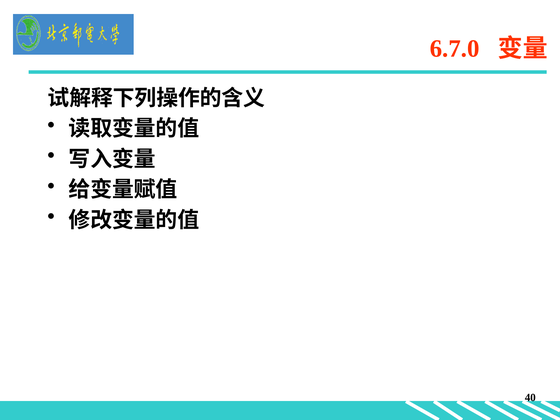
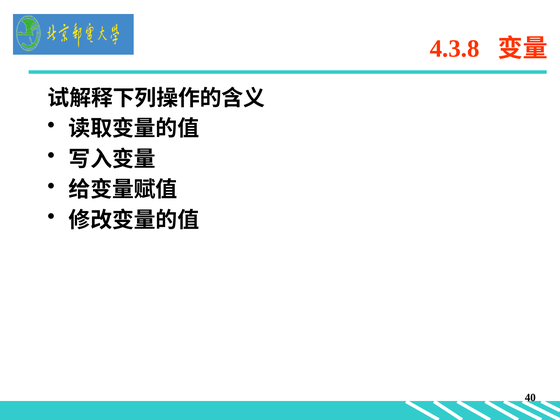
6.7.0: 6.7.0 -> 4.3.8 (455, 49)
